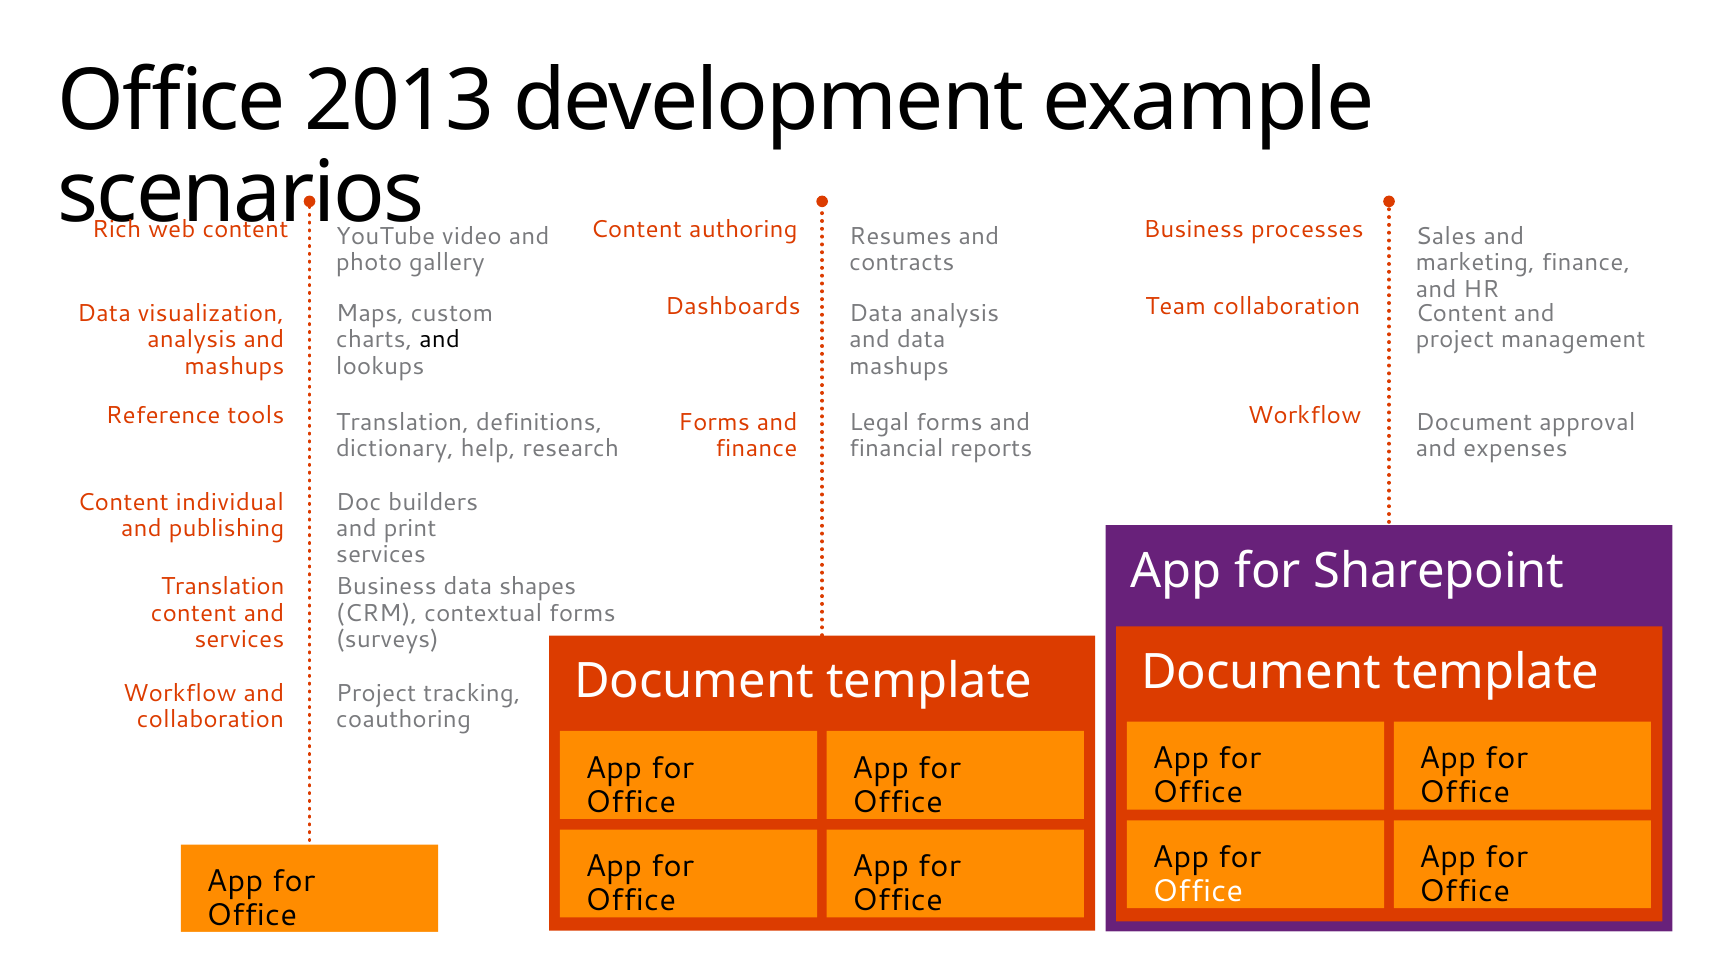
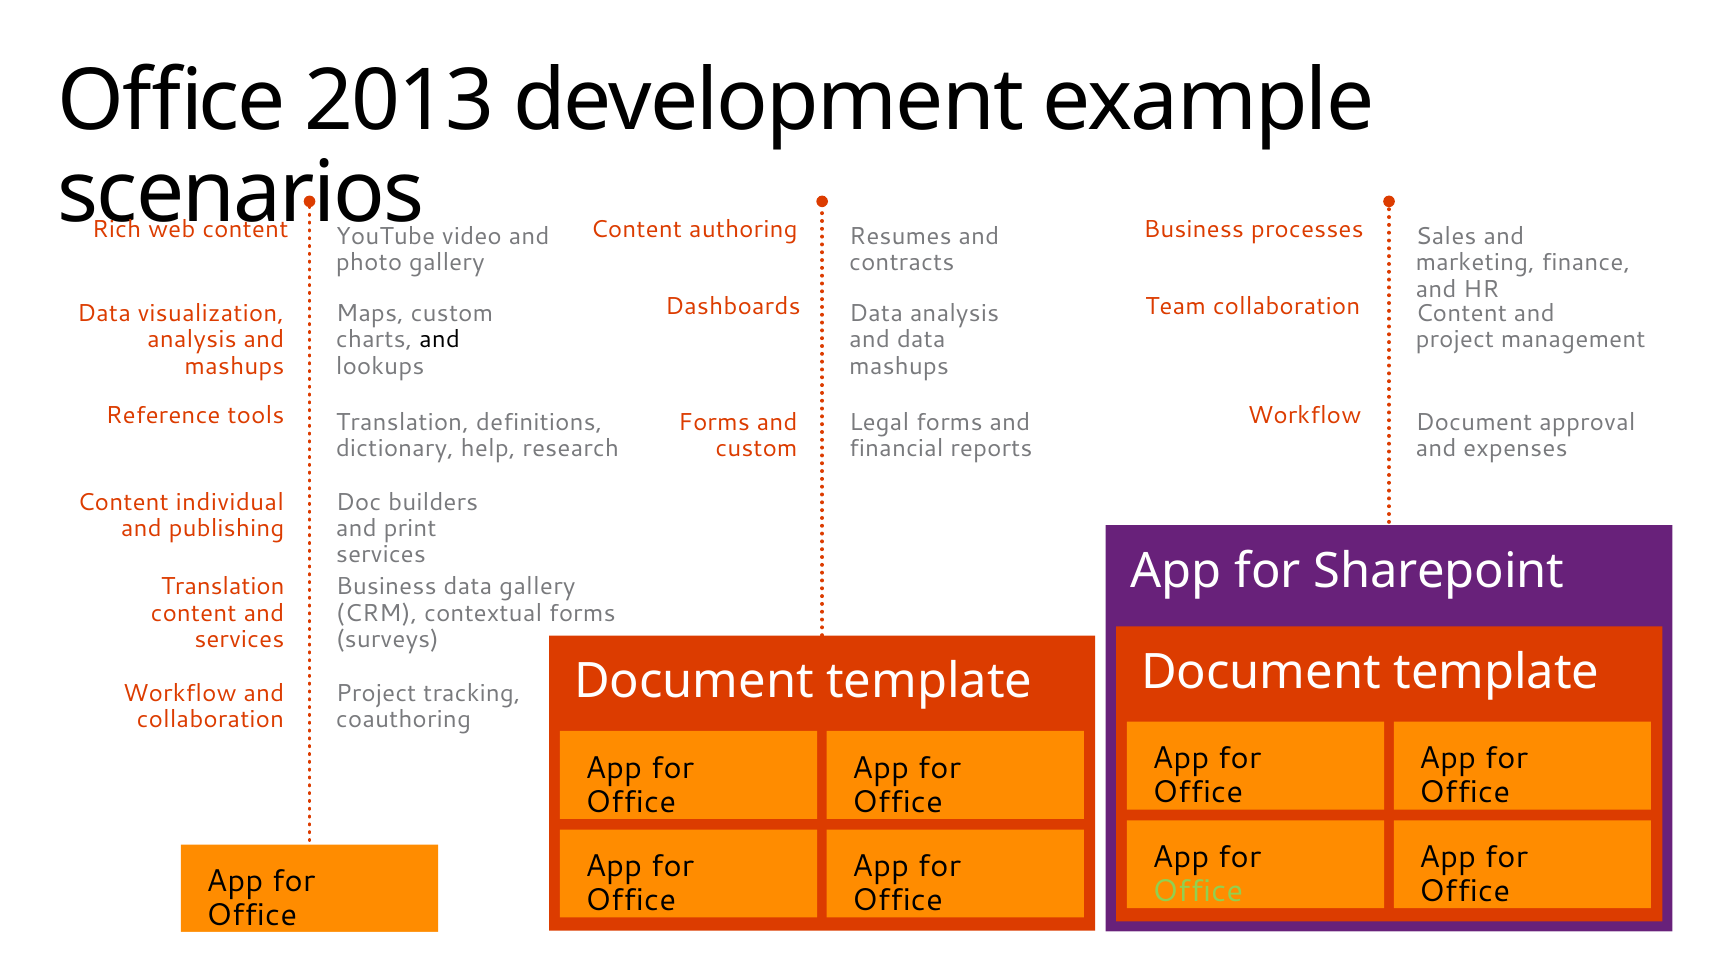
finance: finance -> custom (757, 449)
data shapes: shapes -> gallery (537, 587)
Office colour: white -> light green (1198, 891)
